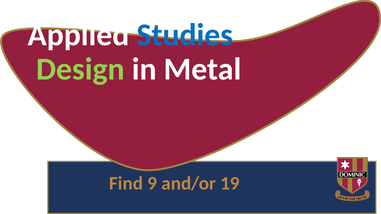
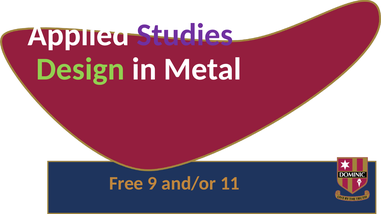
Studies colour: blue -> purple (185, 35)
Find: Find -> Free (126, 184)
19: 19 -> 11 (230, 184)
